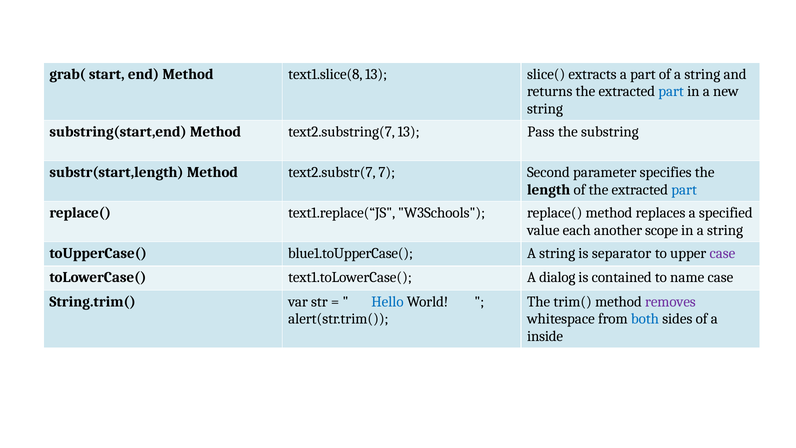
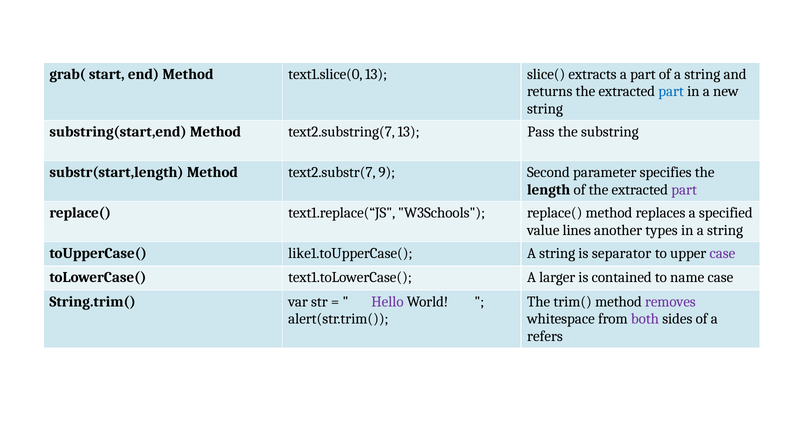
text1.slice(8: text1.slice(8 -> text1.slice(0 (325, 74)
7: 7 -> 9 (387, 172)
part colour: blue -> purple (684, 189)
each: each -> lines (577, 230)
scope: scope -> types (662, 230)
blue1.toUpperCase(: blue1.toUpperCase( -> like1.toUpperCase( (350, 253)
dialog: dialog -> larger (557, 277)
Hello colour: blue -> purple (387, 302)
both colour: blue -> purple (645, 319)
inside: inside -> refers (545, 336)
